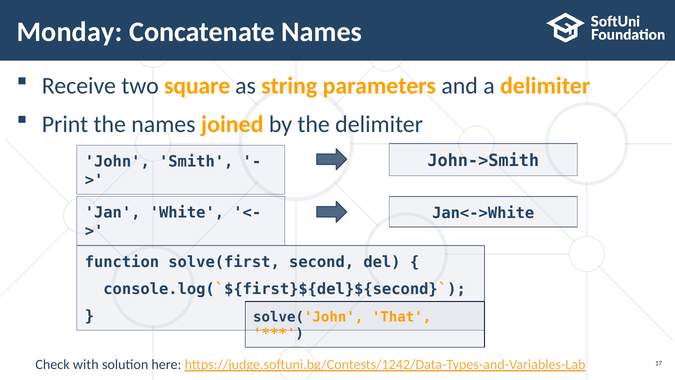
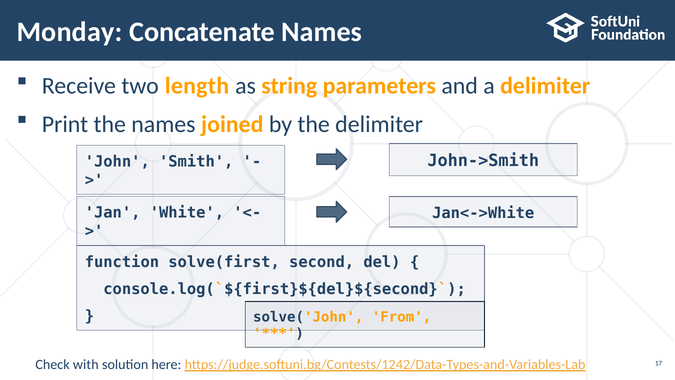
square: square -> length (197, 86)
That: That -> From (402, 317)
